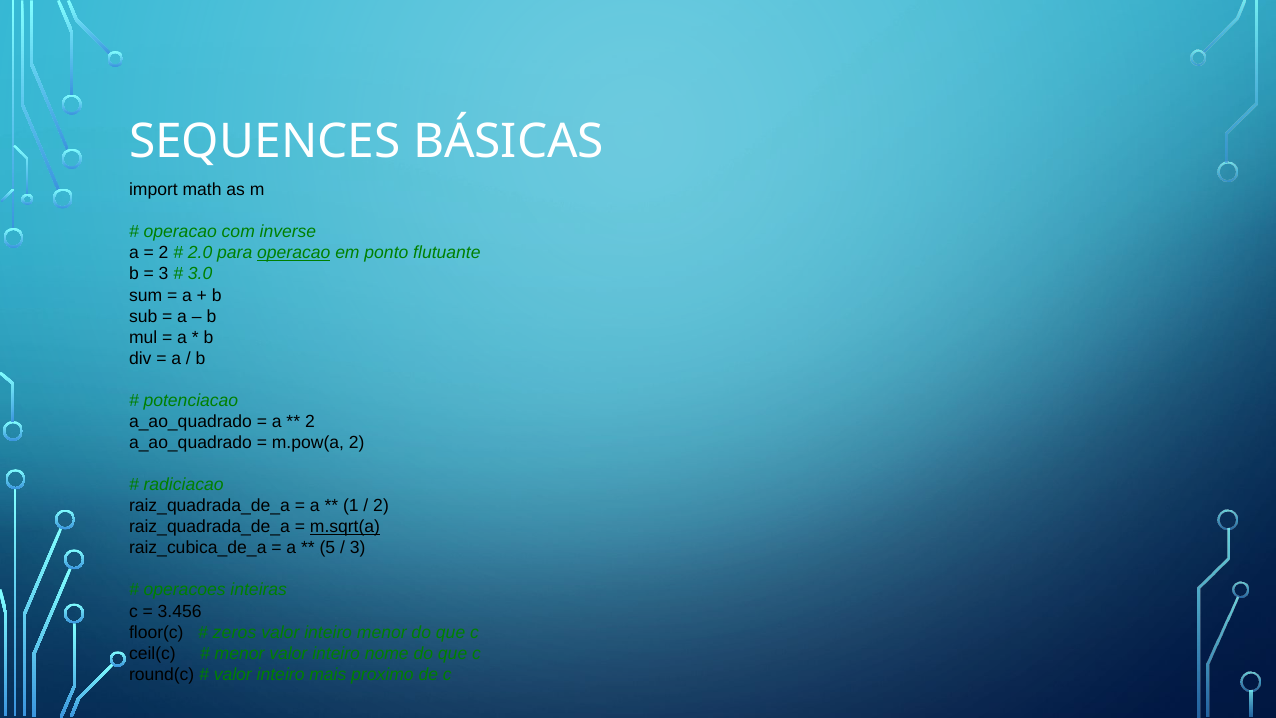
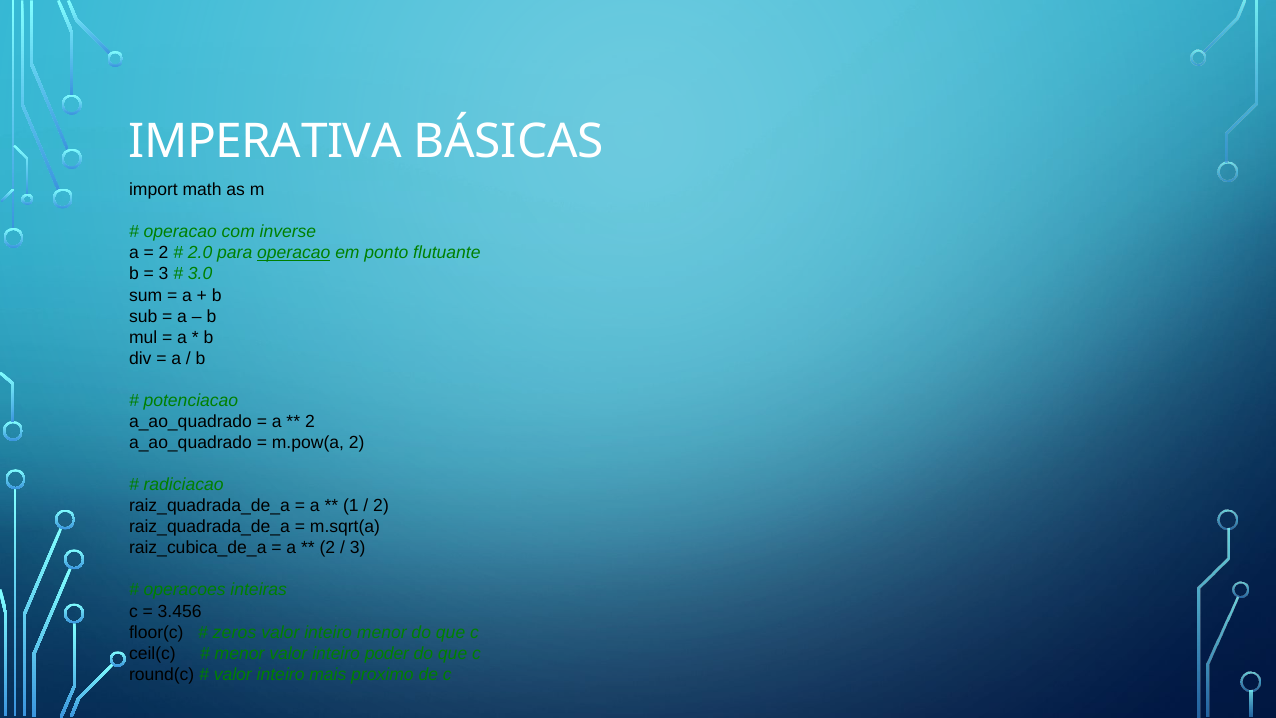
SEQUENCES: SEQUENCES -> IMPERATIVA (265, 142)
m.sqrt(a underline: present -> none (345, 527)
5: 5 -> 2 (327, 548)
nome: nome -> poder (387, 653)
